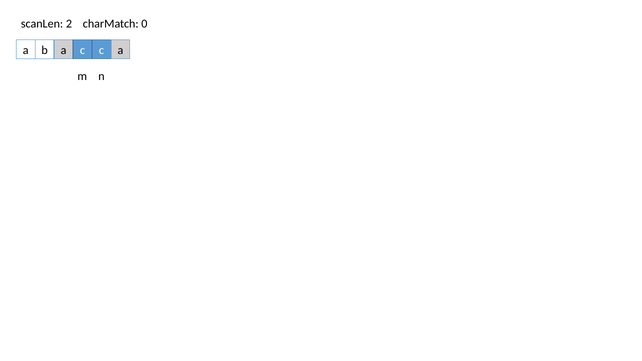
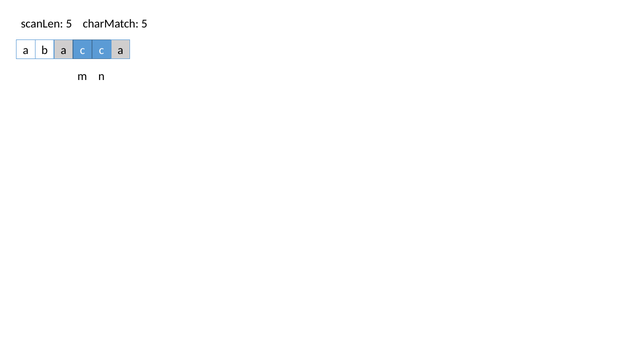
scanLen 2: 2 -> 5 (69, 24)
charMatch 0: 0 -> 5 (144, 24)
